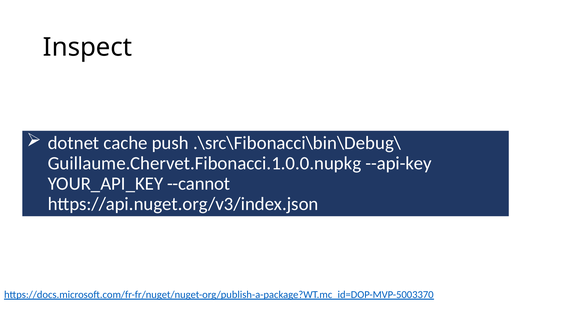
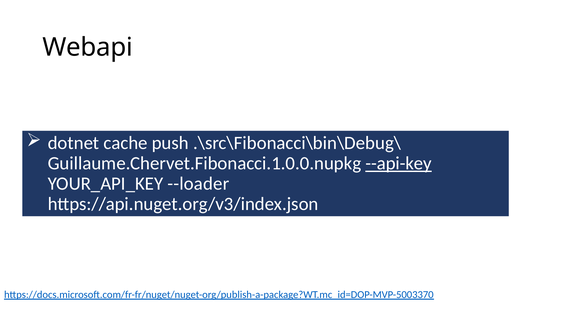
Inspect: Inspect -> Webapi (88, 47)
--api-key underline: none -> present (399, 163)
--cannot: --cannot -> --loader (198, 184)
